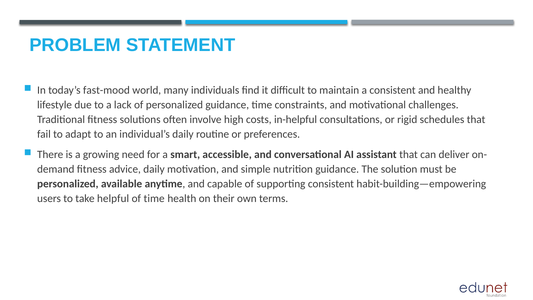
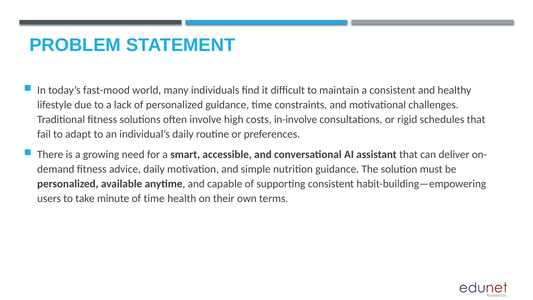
in-helpful: in-helpful -> in-involve (296, 119)
helpful: helpful -> minute (113, 198)
